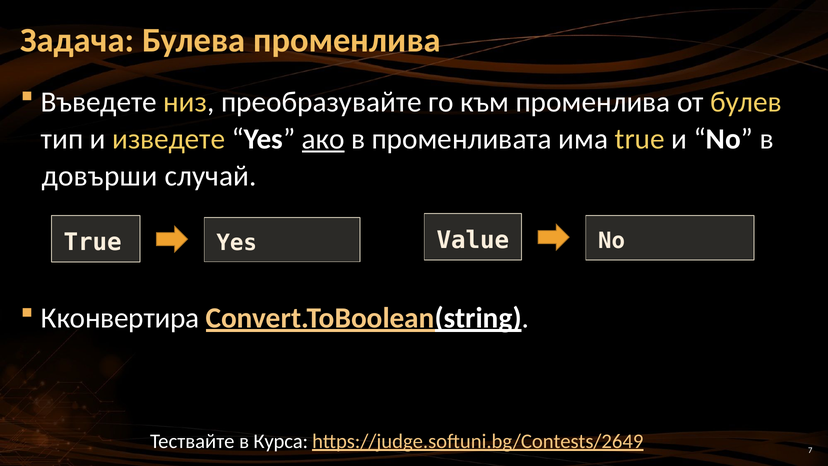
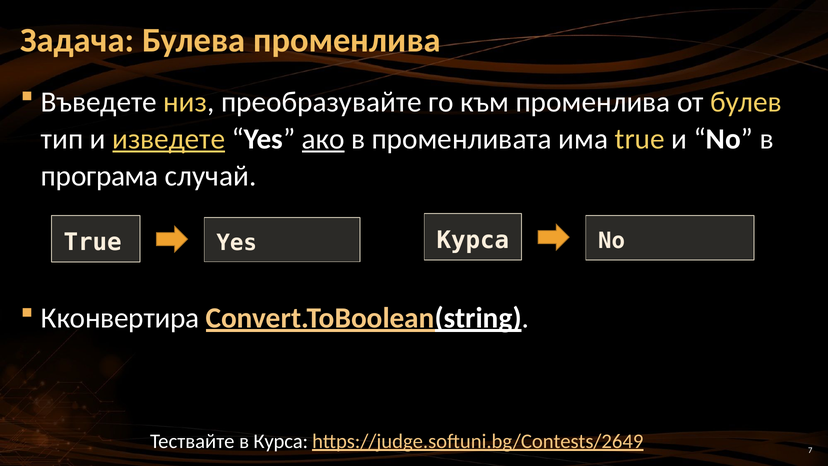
изведете underline: none -> present (169, 139)
довърши: довърши -> програма (100, 176)
Yes Value: Value -> Курса (473, 240)
